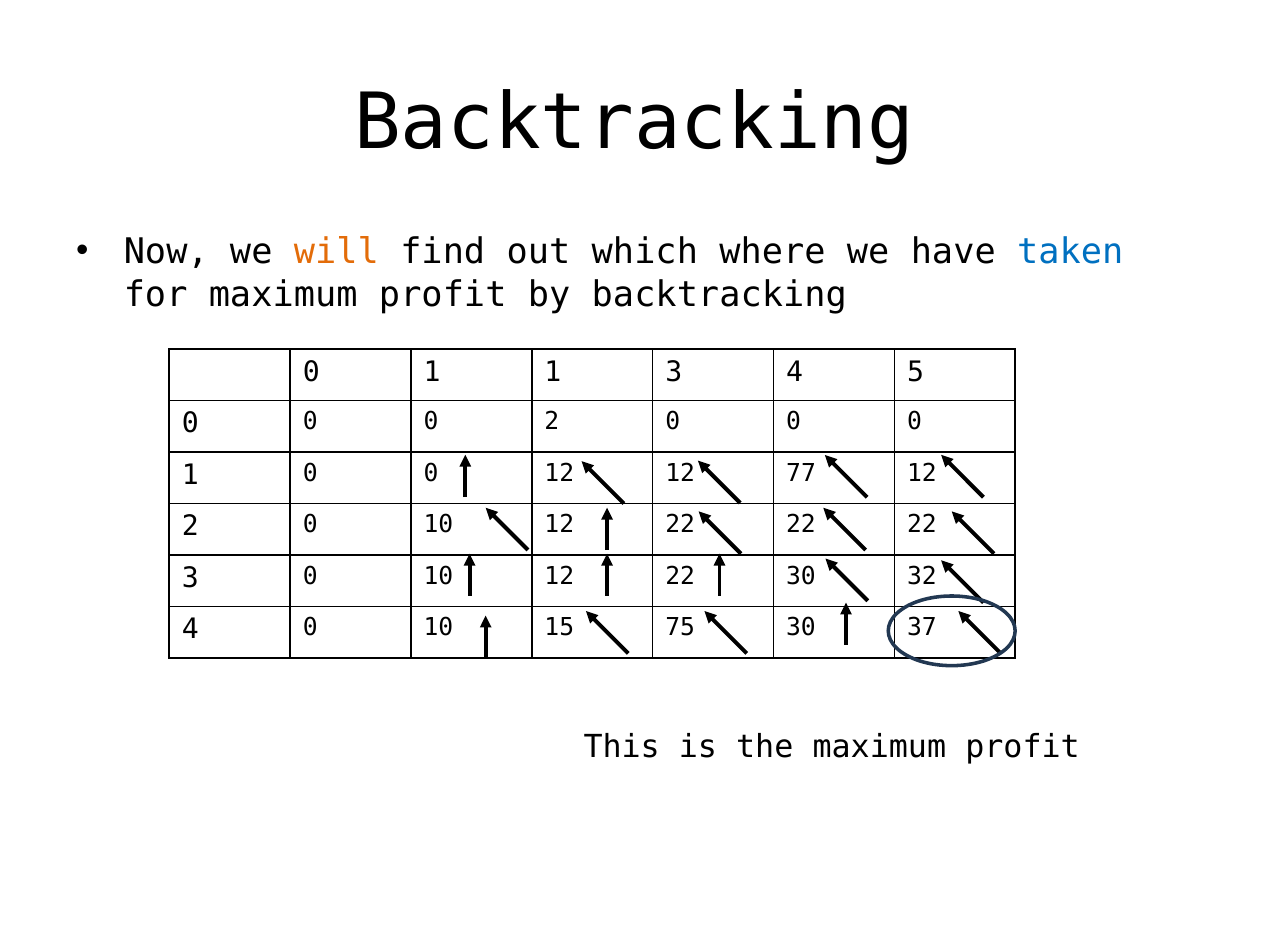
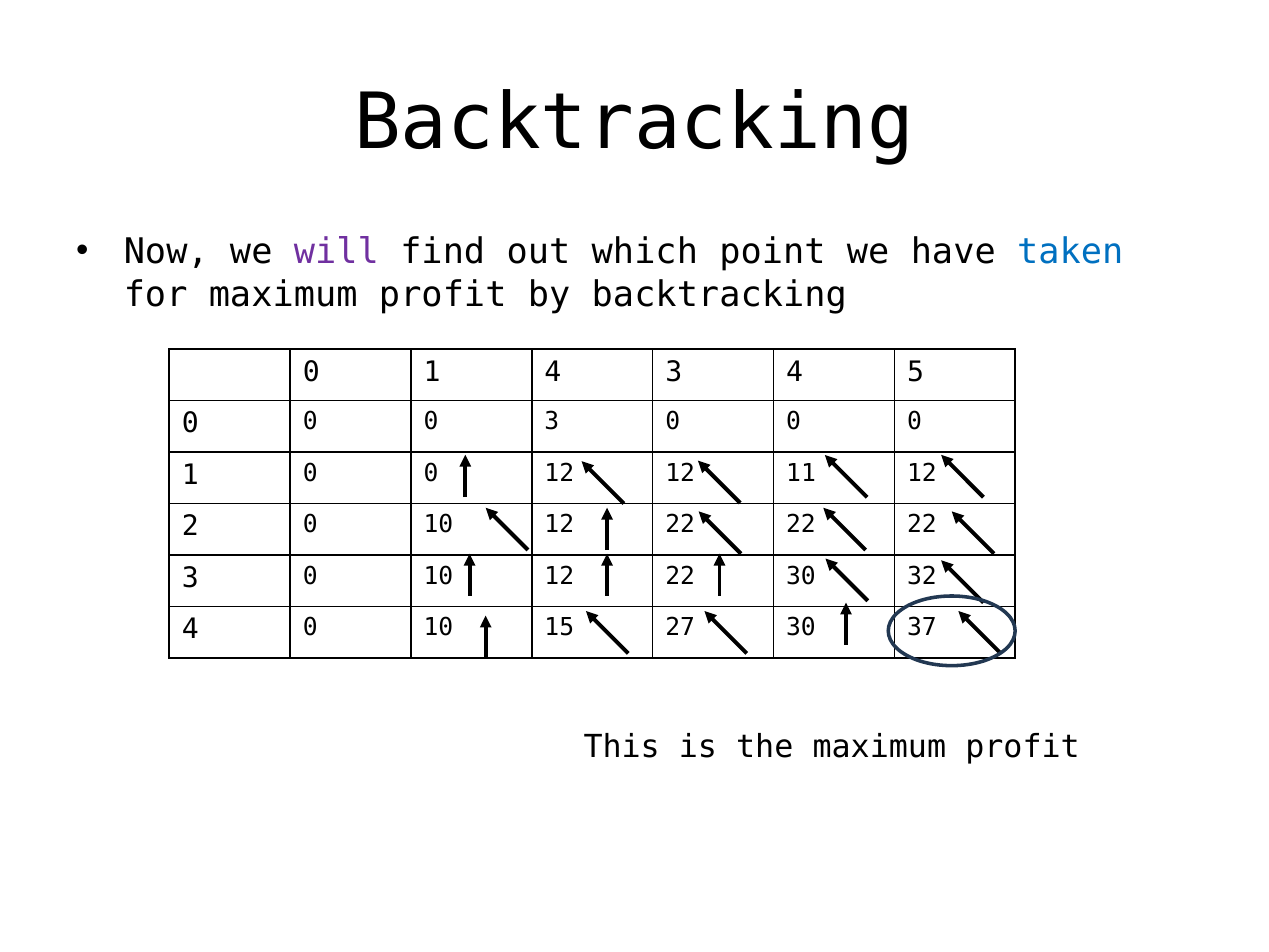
will colour: orange -> purple (336, 252)
where: where -> point (773, 252)
1 1: 1 -> 4 (553, 372)
0 2: 2 -> 3 (552, 422)
77: 77 -> 11 (801, 473)
75: 75 -> 27 (680, 628)
